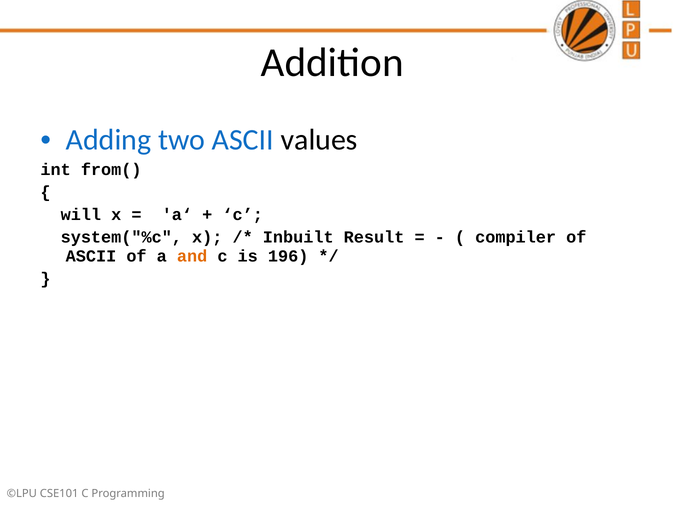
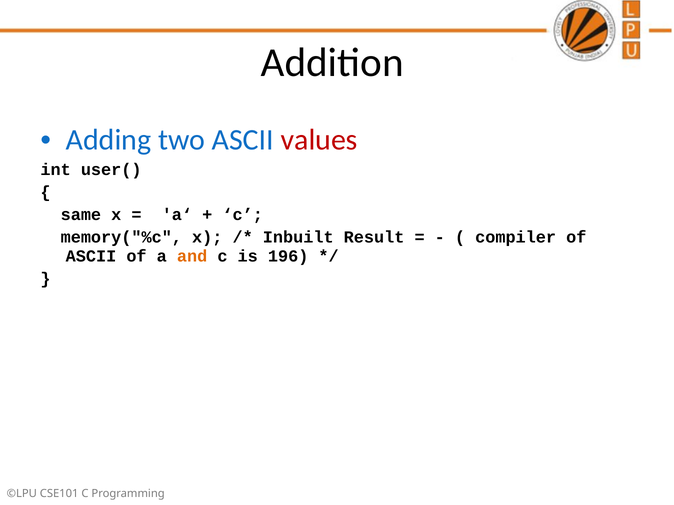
values colour: black -> red (319, 140)
from(: from( -> user( (111, 170)
will: will -> same (81, 215)
system("%c: system("%c -> memory("%c (121, 237)
